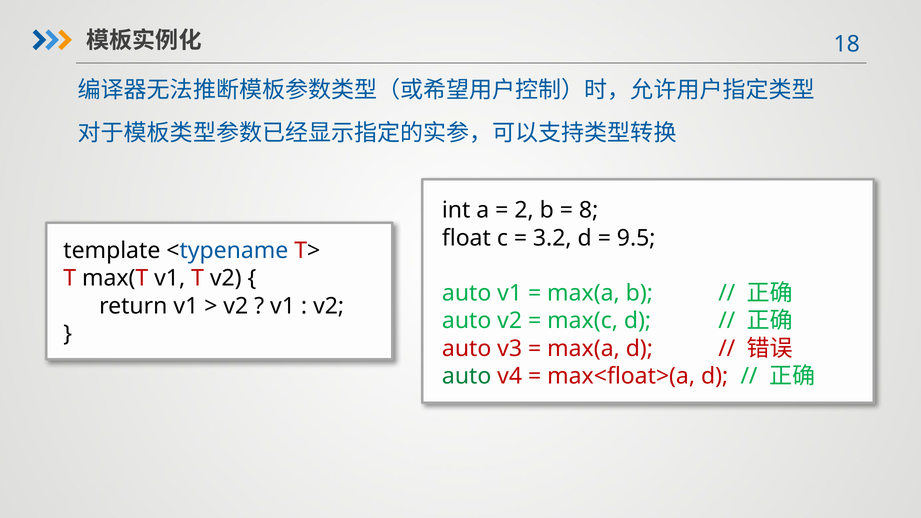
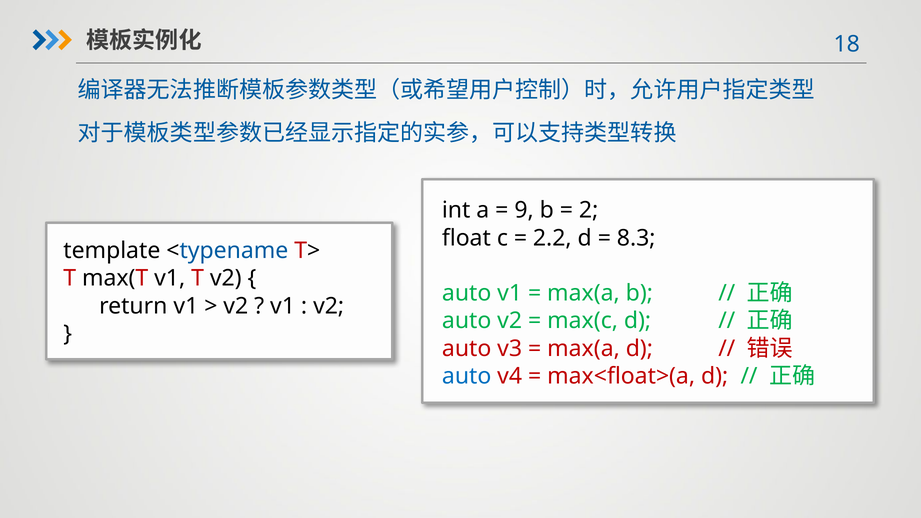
2: 2 -> 9 (524, 210)
8: 8 -> 2 (589, 210)
3.2: 3.2 -> 2.2 (552, 238)
9.5: 9.5 -> 8.3 (636, 238)
auto colour: green -> blue (467, 376)
